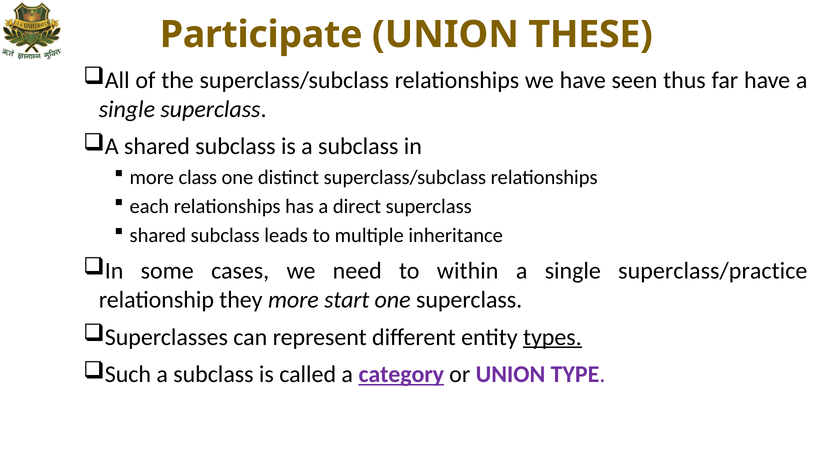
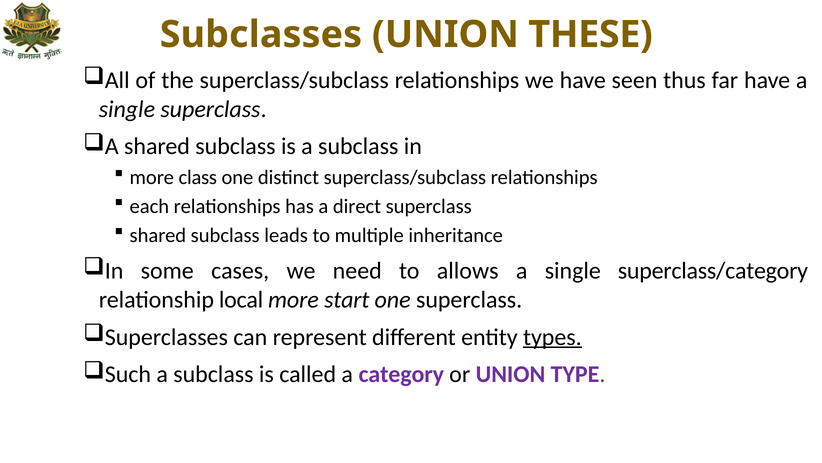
Participate: Participate -> Subclasses (261, 35)
within: within -> allows (468, 270)
superclass/practice: superclass/practice -> superclass/category (713, 270)
they: they -> local (241, 299)
category underline: present -> none (401, 374)
